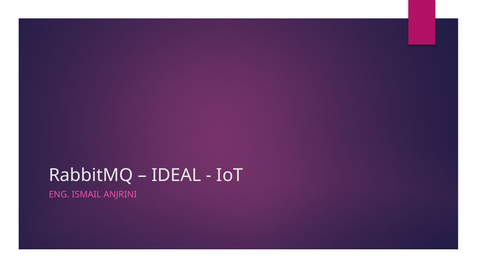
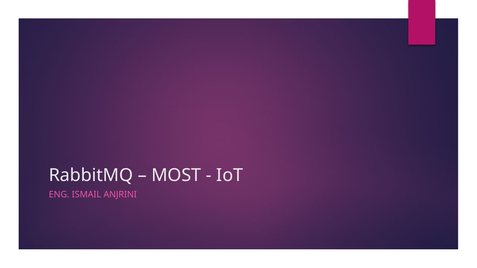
IDEAL: IDEAL -> MOST (176, 176)
